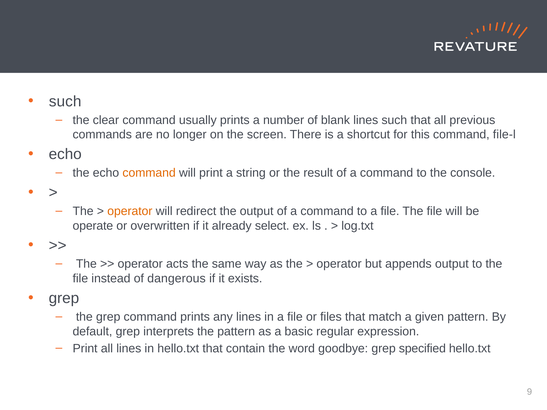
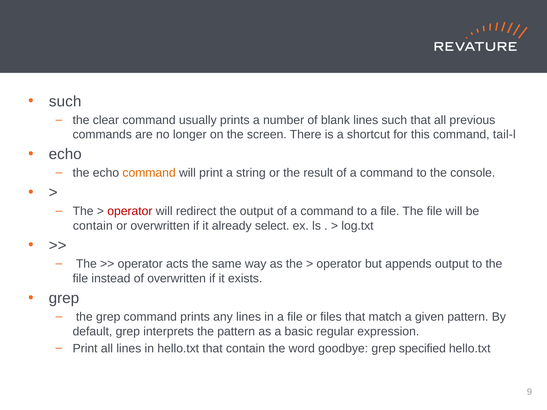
file-l: file-l -> tail-l (504, 135)
operator colour: orange -> red (130, 211)
operate: operate -> contain (93, 226)
of dangerous: dangerous -> overwritten (177, 279)
